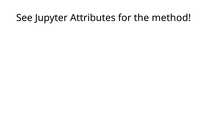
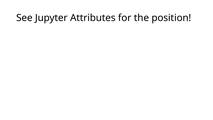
method: method -> position (171, 18)
